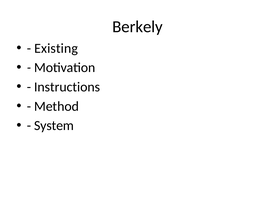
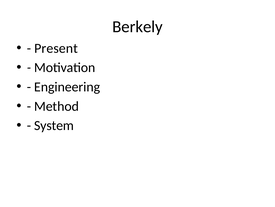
Existing: Existing -> Present (56, 48)
Instructions: Instructions -> Engineering (67, 87)
